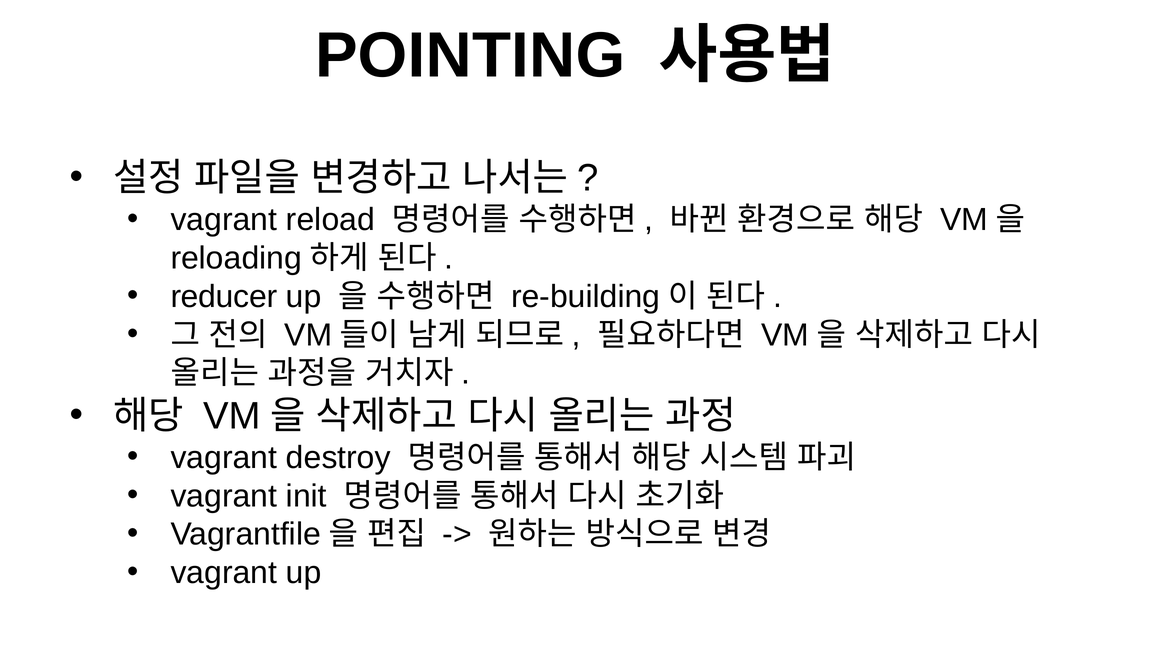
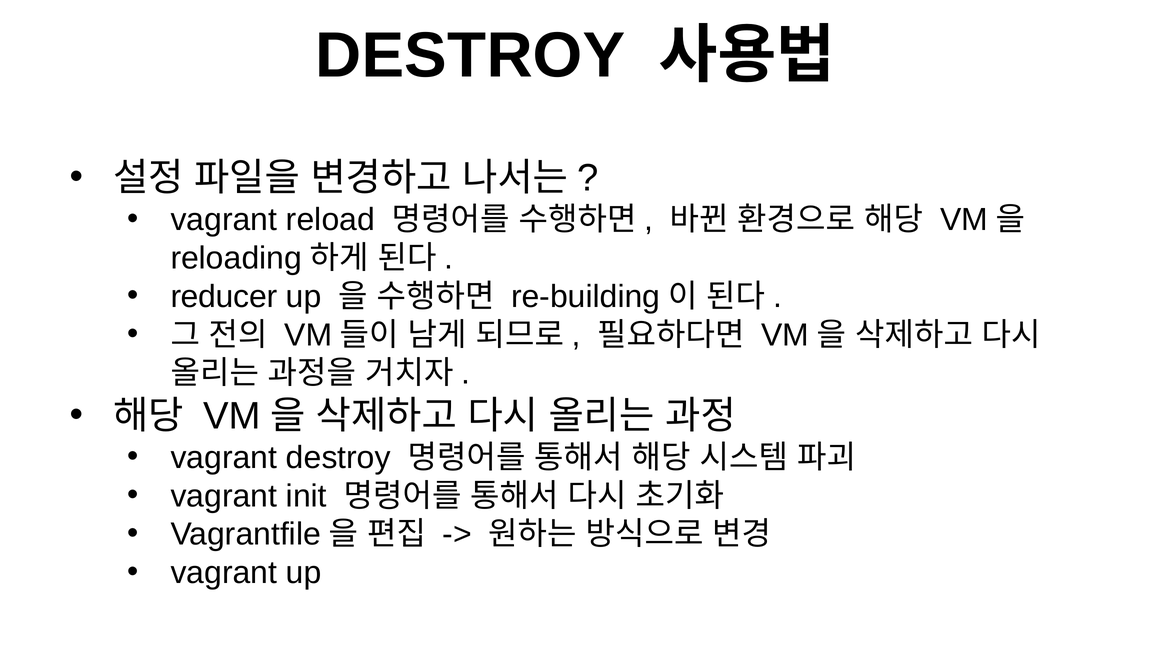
POINTING: POINTING -> DESTROY (470, 56)
